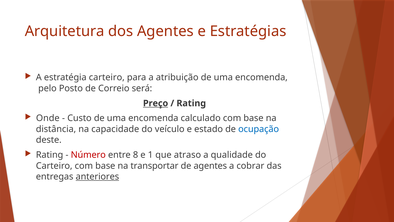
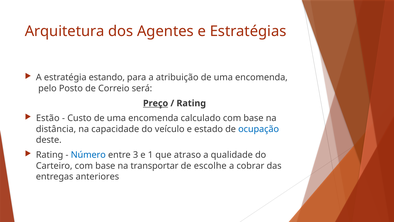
estratégia carteiro: carteiro -> estando (107, 77)
Onde: Onde -> Estão (48, 118)
Número colour: red -> blue (88, 155)
8: 8 -> 3 (136, 155)
de agentes: agentes -> escolhe (210, 165)
anteriores underline: present -> none (97, 176)
